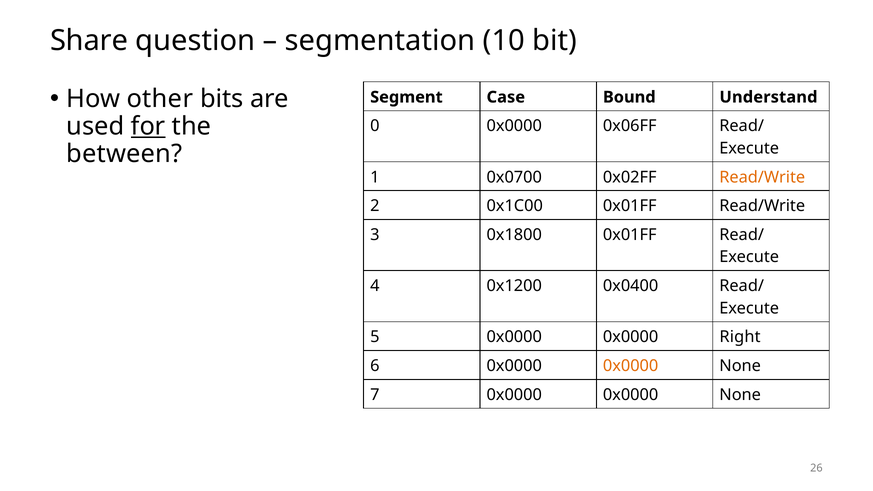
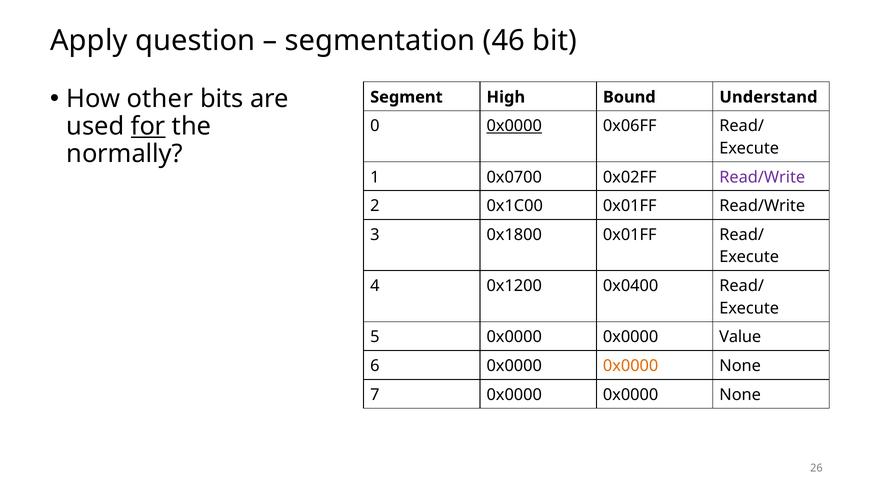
Share: Share -> Apply (89, 41)
10: 10 -> 46 (504, 41)
Case: Case -> High (506, 97)
0x0000 underline: none -> present (514, 126)
between: between -> normally (125, 154)
Read/Write colour: orange -> purple (762, 177)
Right: Right -> Value (740, 337)
